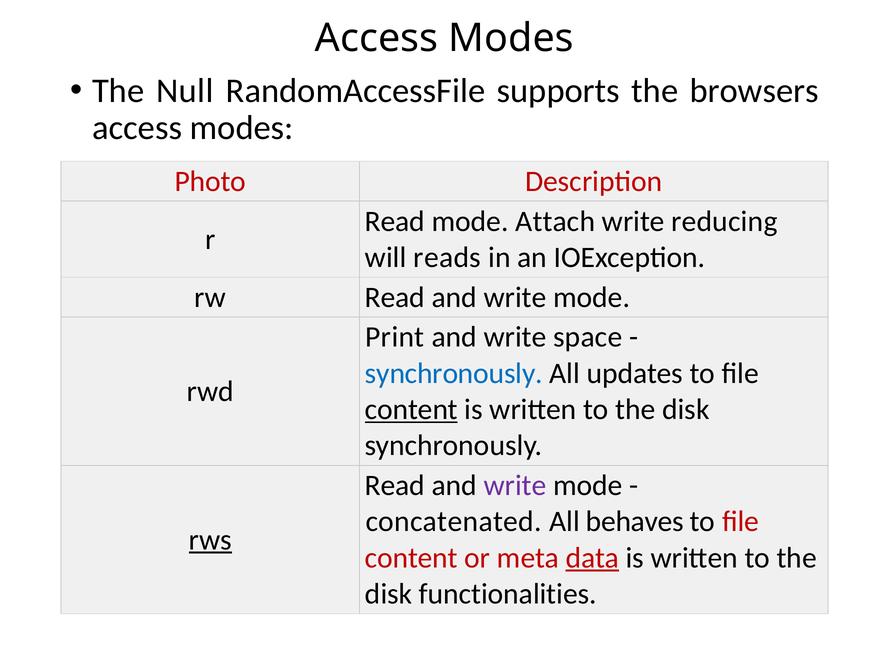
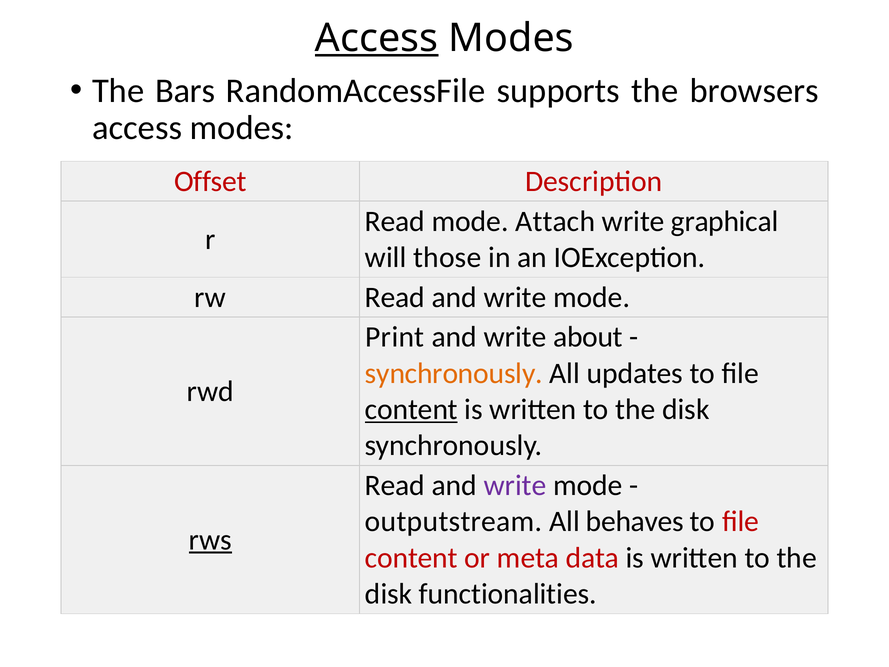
Access underline: none -> present (377, 38)
Null: Null -> Bars (185, 91)
Photo: Photo -> Offset (210, 181)
reducing: reducing -> graphical (725, 221)
reads: reads -> those (447, 257)
space: space -> about (588, 337)
synchronously colour: blue -> orange (454, 373)
concatenated: concatenated -> outputstream (454, 522)
data underline: present -> none (592, 558)
